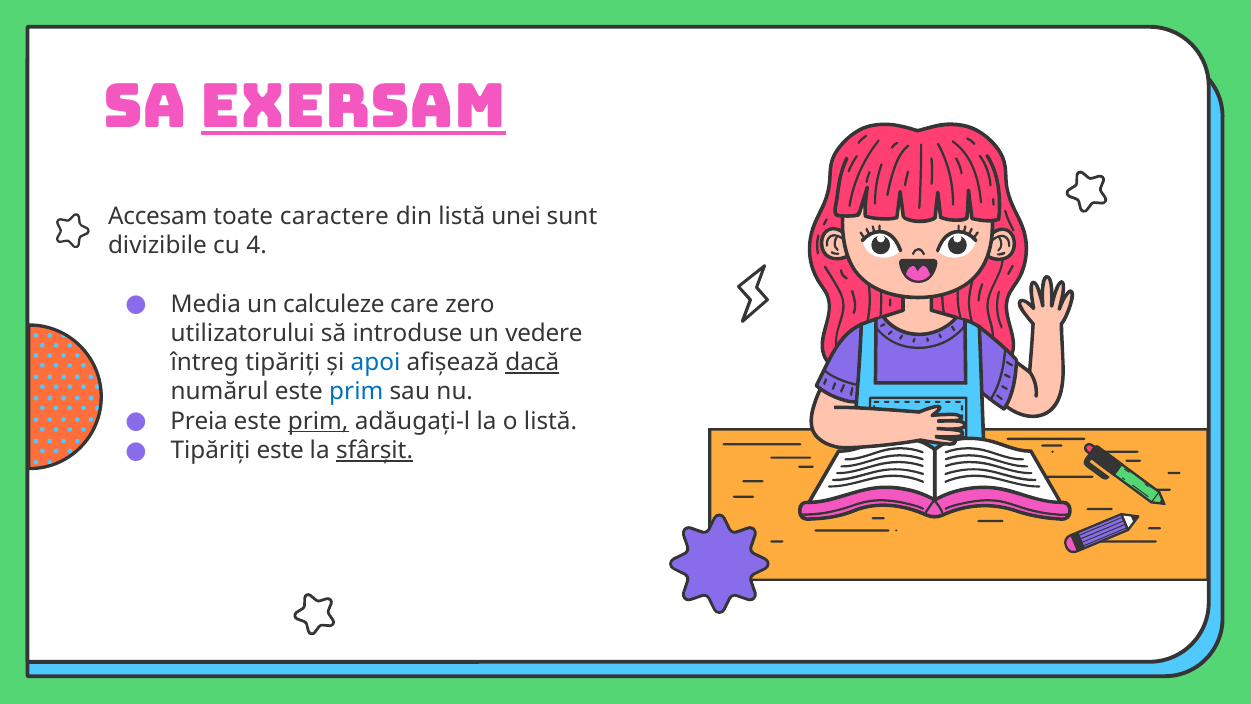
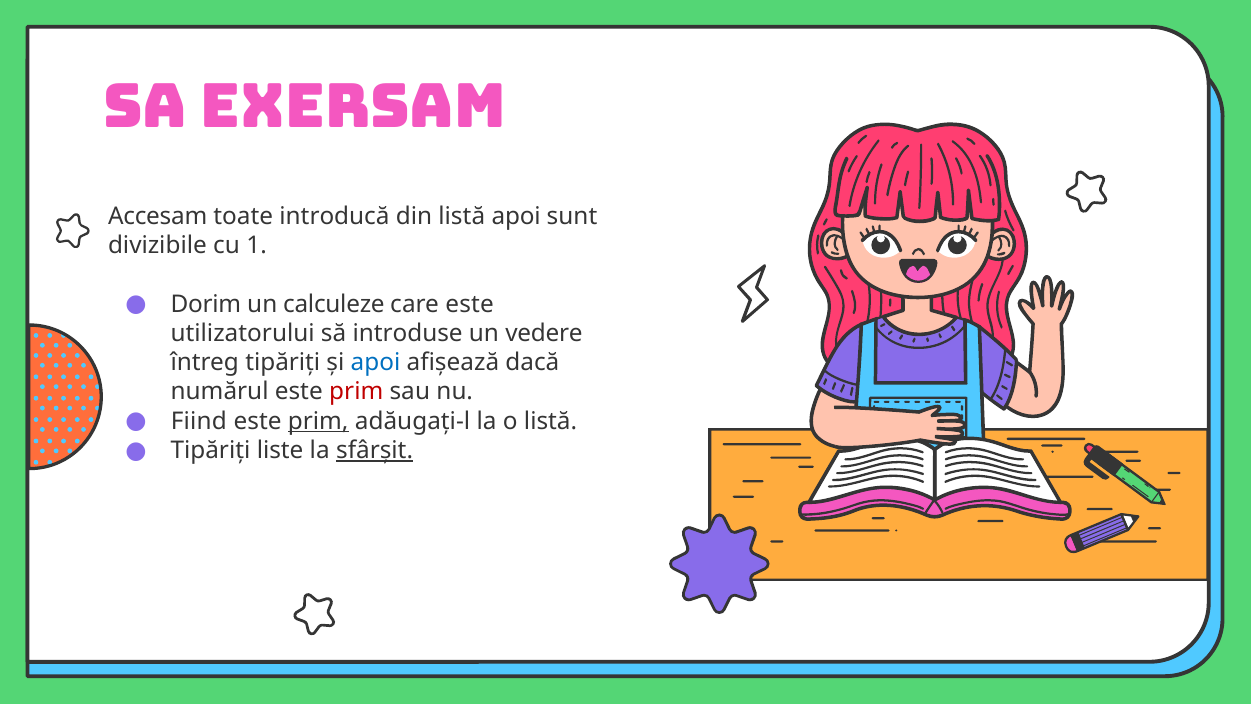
Exersam underline: present -> none (353, 107)
caractere: caractere -> introducă (334, 217)
listă unei: unei -> apoi (516, 217)
4: 4 -> 1 (257, 246)
Media: Media -> Dorim (206, 304)
care zero: zero -> este (470, 304)
dacă underline: present -> none (532, 363)
prim colour: blue -> red (356, 392)
Preia: Preia -> Fiind (199, 421)
Tipăriți este: este -> liste (280, 450)
